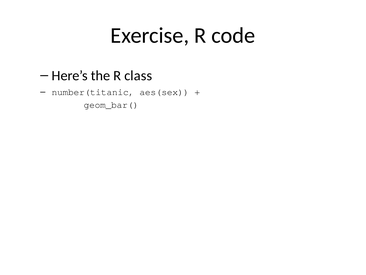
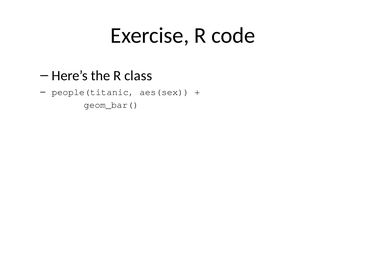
number(titanic: number(titanic -> people(titanic (93, 92)
